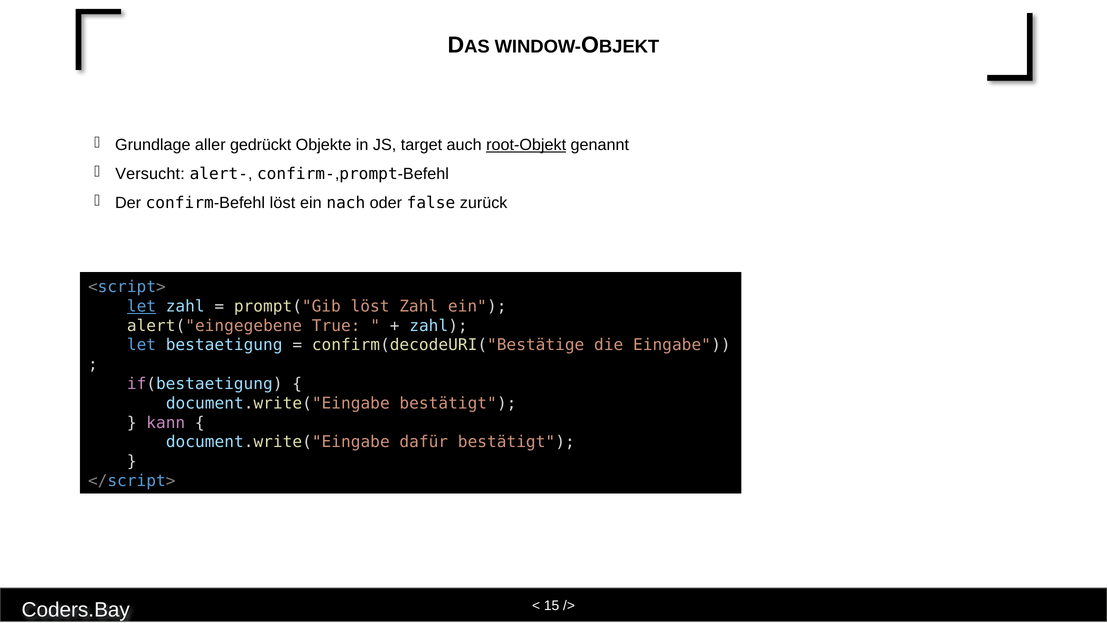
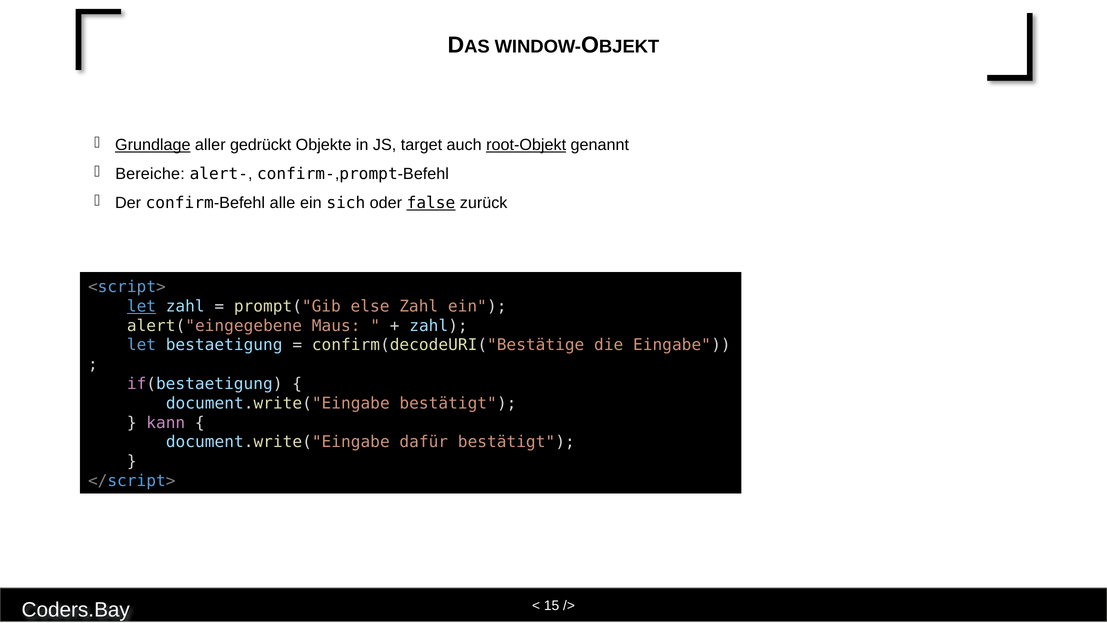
Grundlage underline: none -> present (153, 145)
Versucht: Versucht -> Bereiche (150, 174)
confirm-Befehl löst: löst -> alle (283, 203)
nach: nach -> sich (346, 203)
false underline: none -> present (431, 203)
prompt("Gib löst: löst -> else (370, 306)
True: True -> Maus (336, 326)
